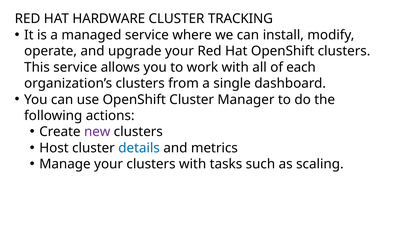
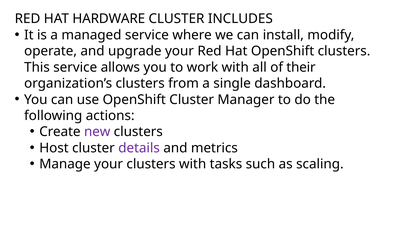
TRACKING: TRACKING -> INCLUDES (240, 19)
each: each -> their (301, 67)
details colour: blue -> purple (139, 148)
